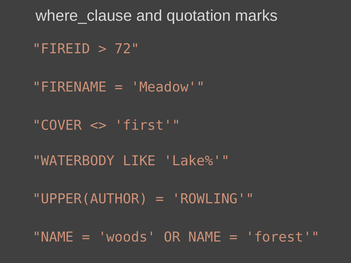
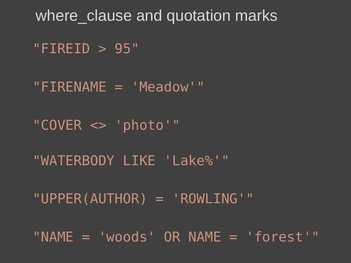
72: 72 -> 95 (127, 49)
first: first -> photo (147, 125)
